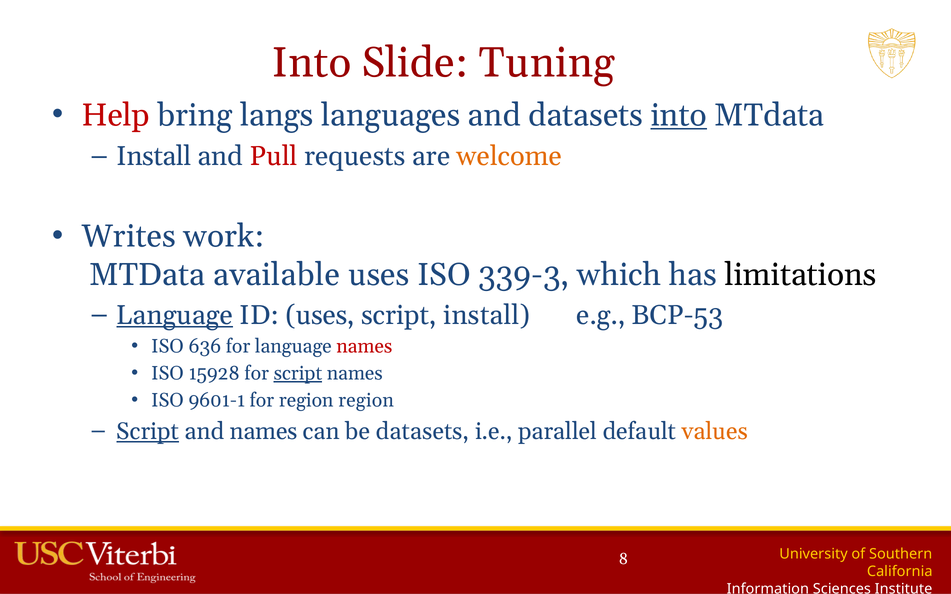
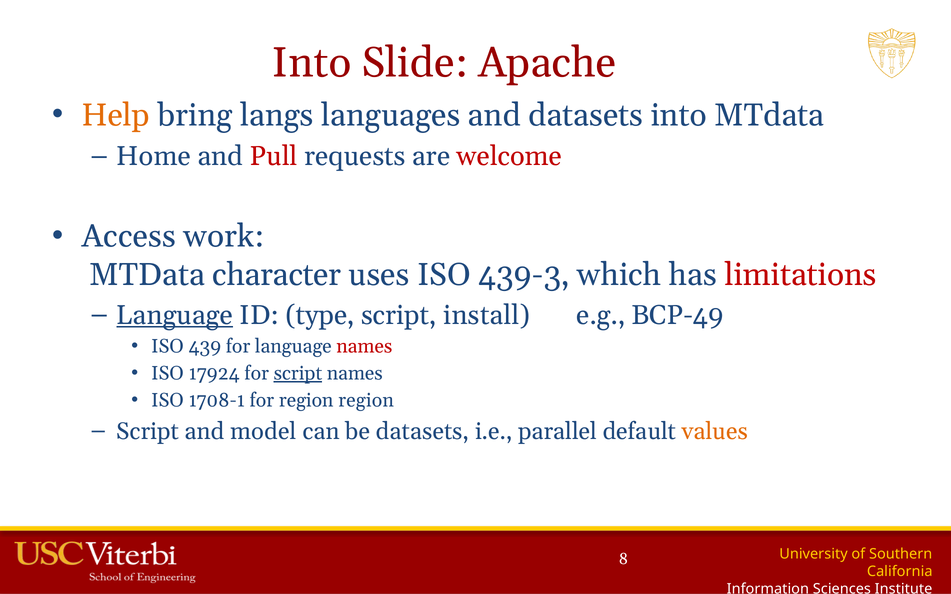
Tuning: Tuning -> Apache (547, 63)
Help colour: red -> orange (116, 115)
into underline: present -> none (679, 115)
Install: Install -> Home (154, 157)
welcome colour: orange -> red (509, 157)
Writes: Writes -> Access (129, 237)
available: available -> character (277, 275)
339-3: 339-3 -> 439-3 (524, 275)
limitations colour: black -> red (801, 275)
ID uses: uses -> type (320, 315)
BCP-53: BCP-53 -> BCP-49 (678, 315)
636: 636 -> 439 (205, 347)
15928: 15928 -> 17924 (214, 374)
9601-1: 9601-1 -> 1708-1 (217, 401)
Script underline: present -> none (148, 432)
and names: names -> model (263, 432)
